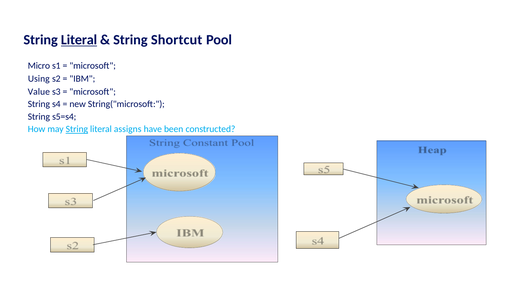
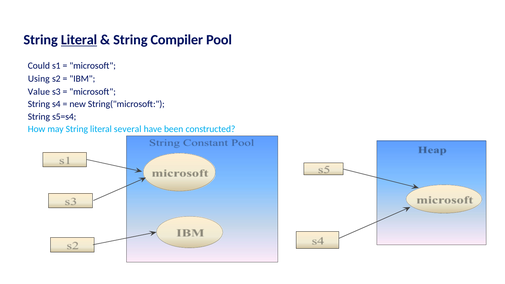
Shortcut: Shortcut -> Compiler (177, 40)
Micro: Micro -> Could (39, 66)
String underline: present -> none (77, 129)
assigns: assigns -> several (128, 129)
